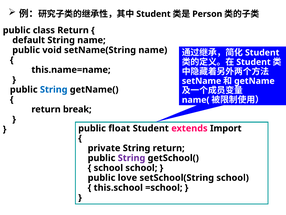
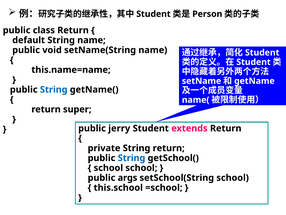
break: break -> super (77, 109)
float: float -> jerry (119, 128)
extends Import: Import -> Return (226, 128)
String colour: purple -> blue (132, 158)
love: love -> args (128, 177)
